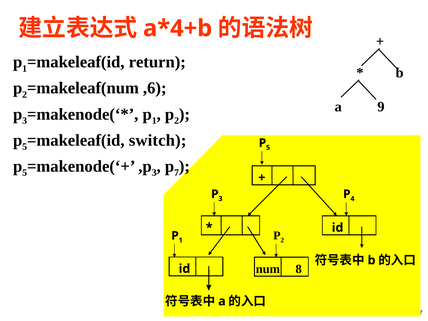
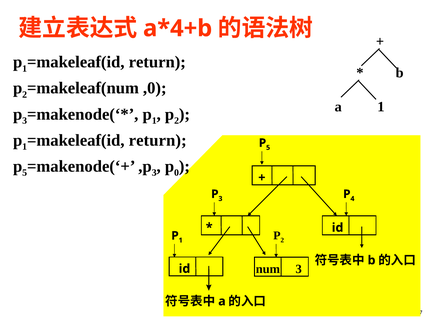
,6: ,6 -> ,0 (155, 88)
a 9: 9 -> 1 (381, 107)
5: 5 -> 1 (25, 147)
switch: switch -> return (158, 140)
7: 7 -> 0 (177, 173)
num 8: 8 -> 3 (299, 269)
